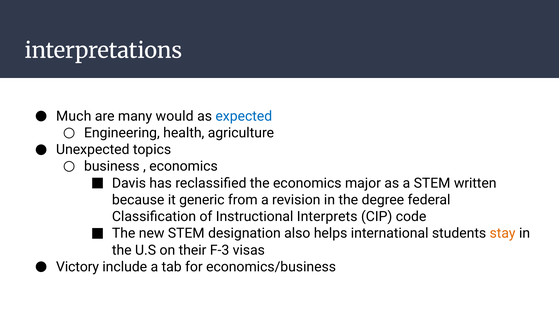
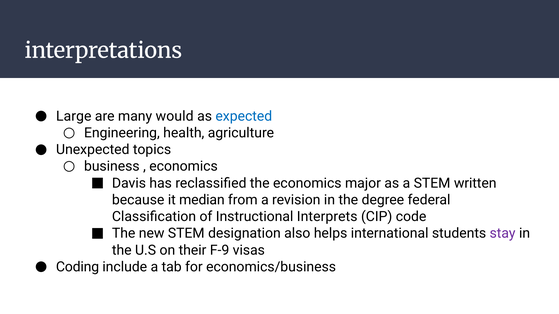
Much: Much -> Large (74, 116)
generic: generic -> median (202, 200)
stay colour: orange -> purple (503, 234)
F-3: F-3 -> F-9 (220, 250)
Victory: Victory -> Coding (78, 267)
